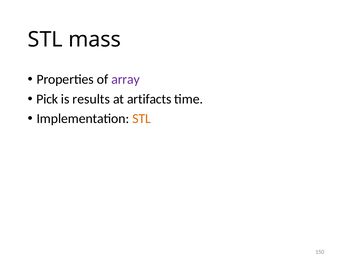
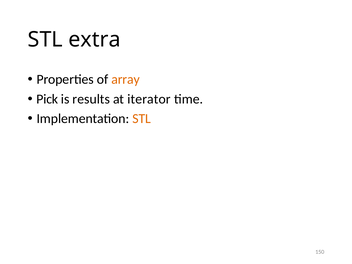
mass: mass -> extra (95, 39)
array colour: purple -> orange (126, 79)
artifacts: artifacts -> iterator (149, 99)
